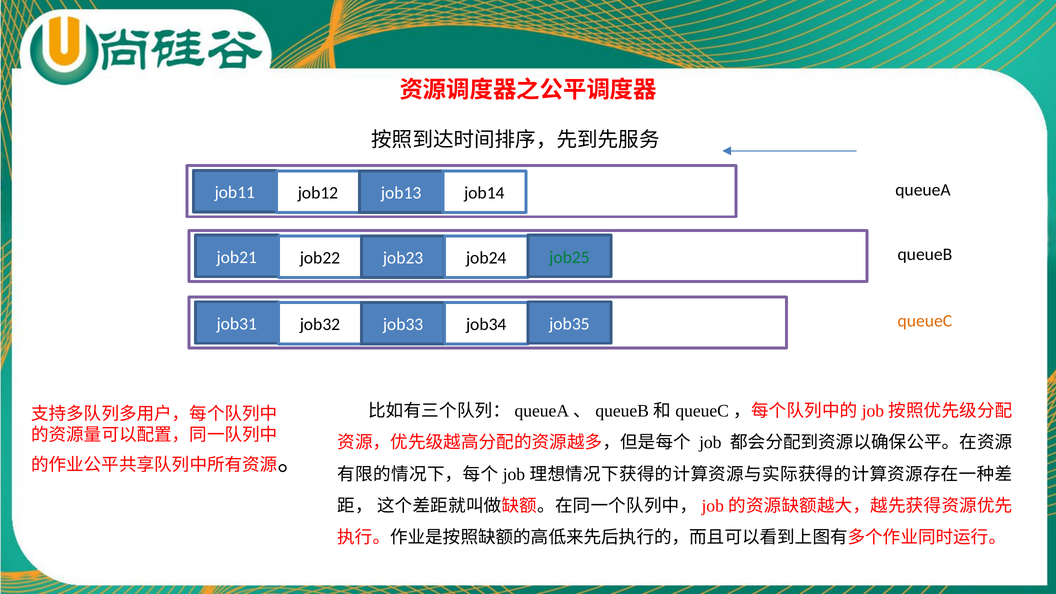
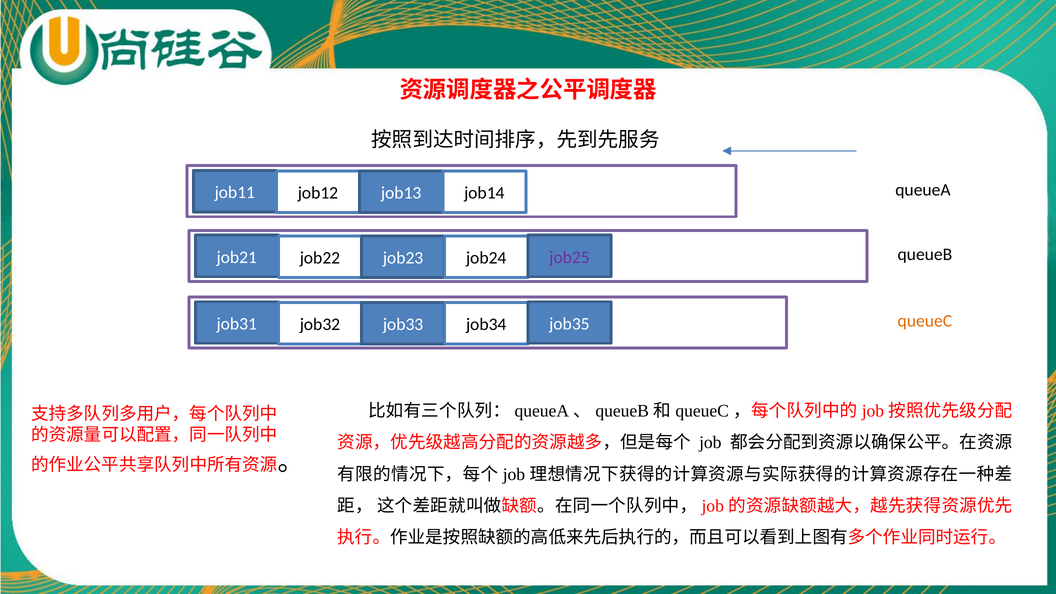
job25 colour: green -> purple (569, 257)
